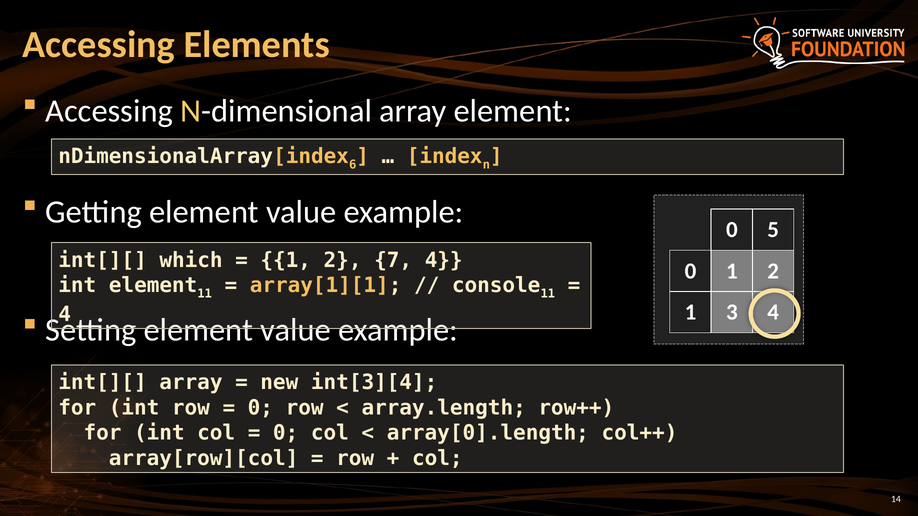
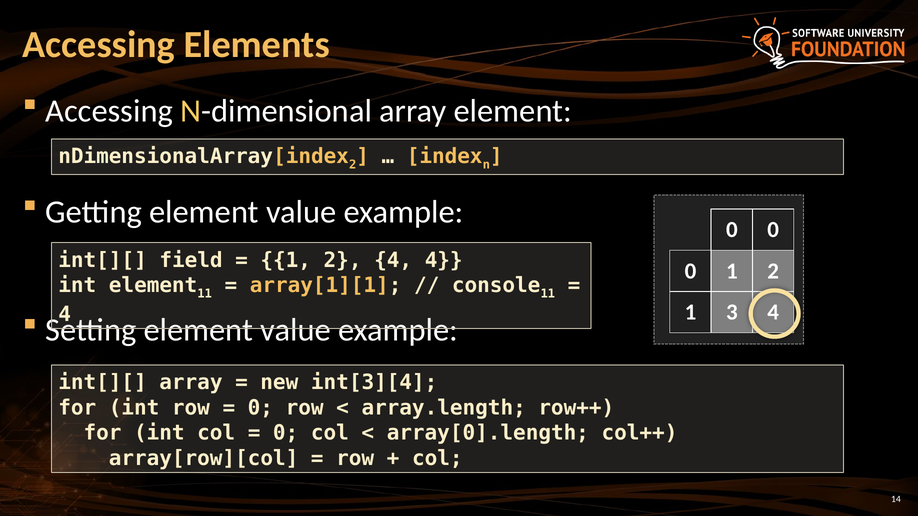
6: 6 -> 2 (353, 165)
5: 5 -> 0 (773, 230)
which: which -> field (191, 260)
2 7: 7 -> 4 (393, 260)
